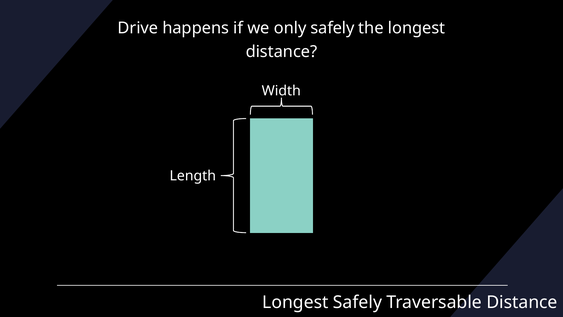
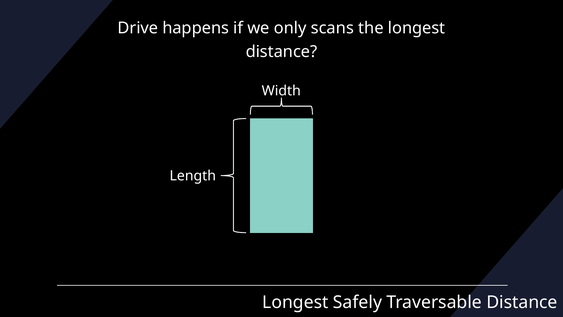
only safely: safely -> scans (332, 28)
